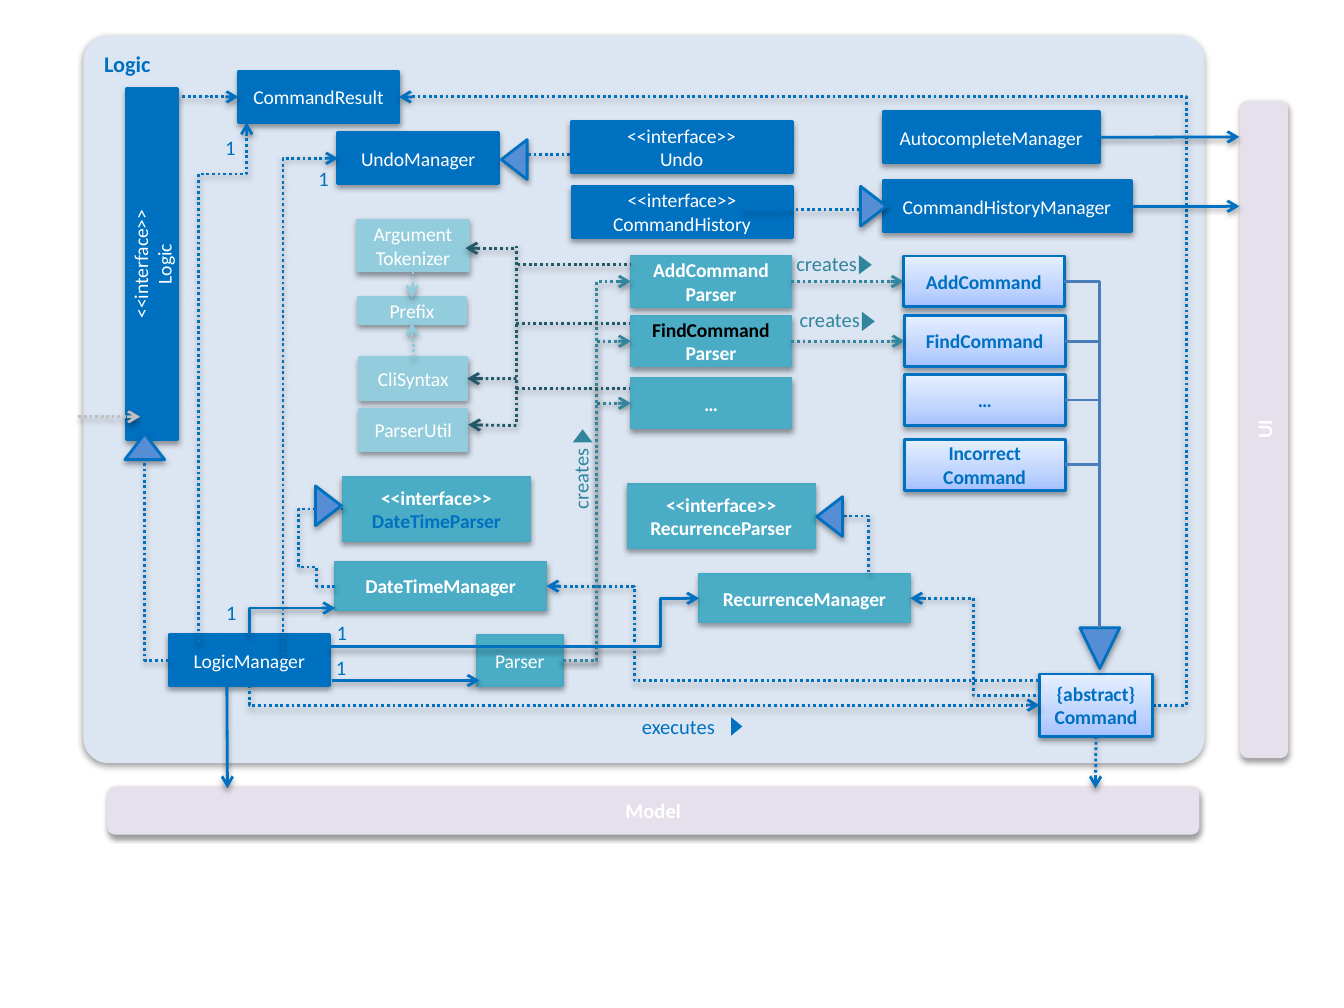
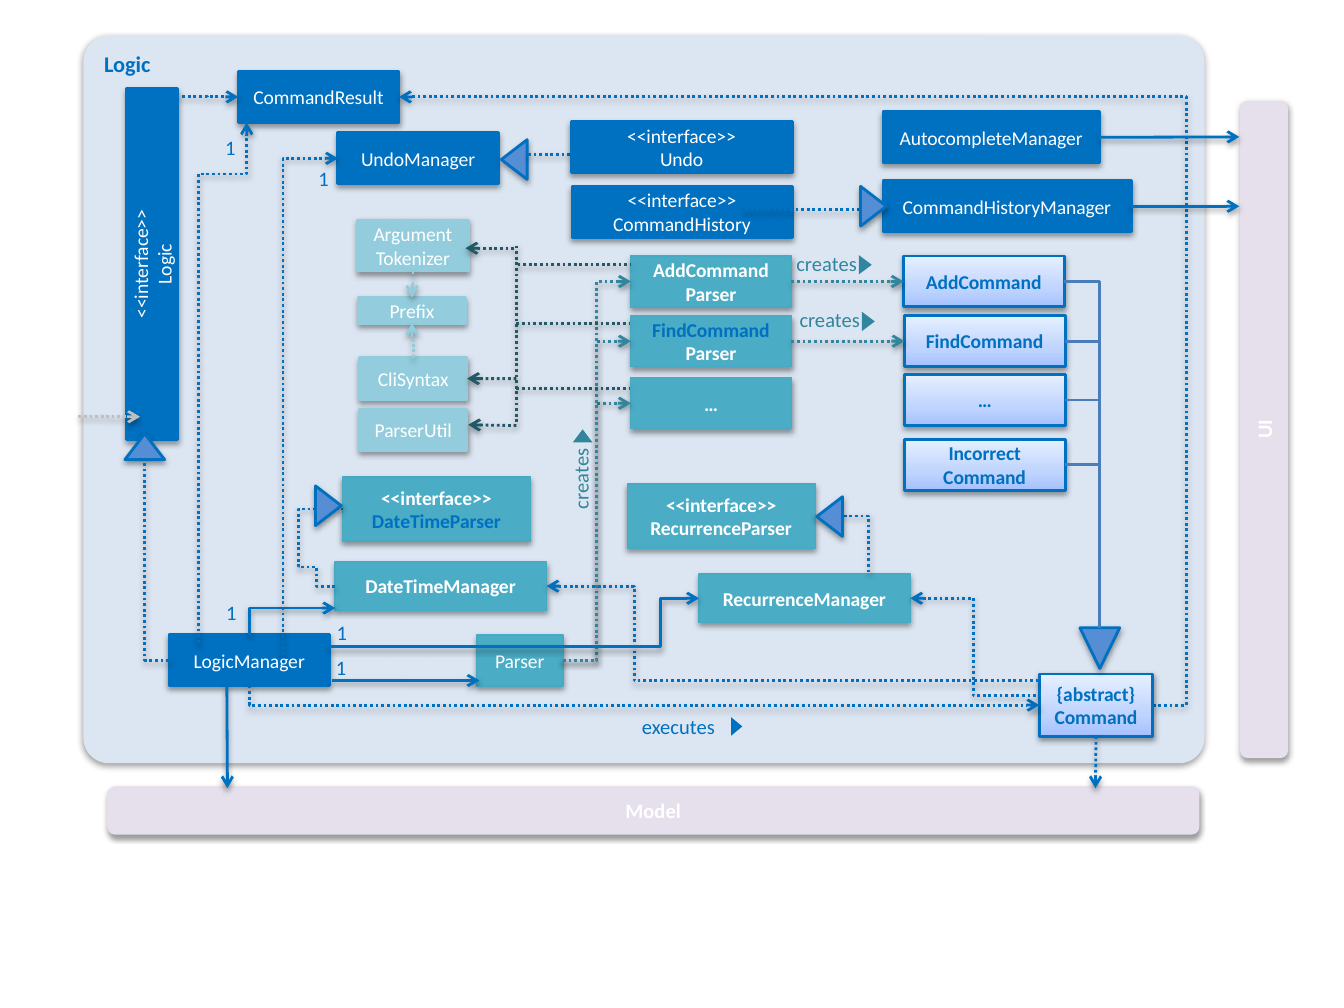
FindCommand colour: black -> blue (711, 331)
